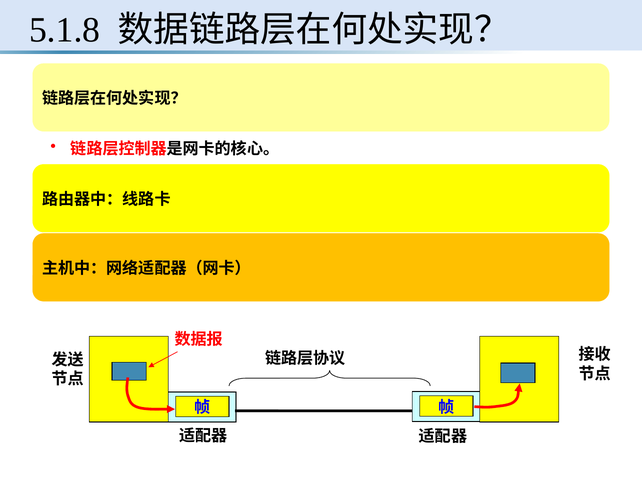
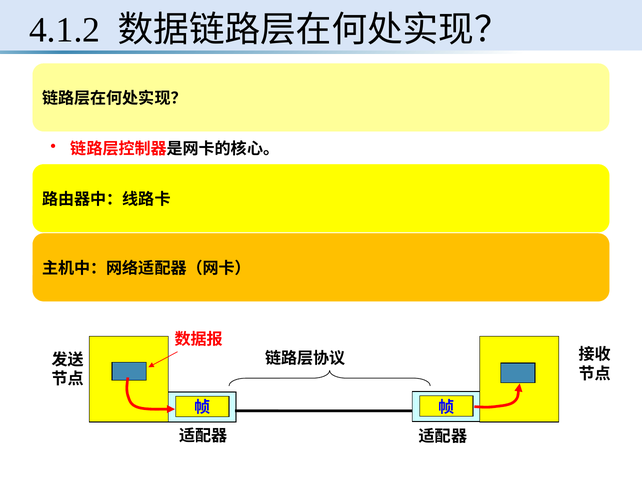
5.1.8: 5.1.8 -> 4.1.2 (65, 30)
